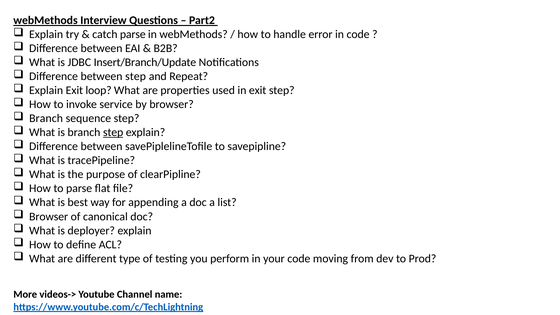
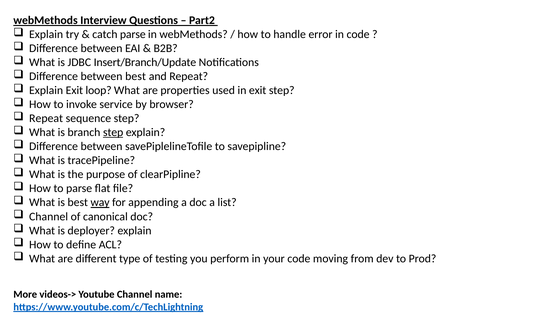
between step: step -> best (136, 76)
Branch: Branch -> Repeat (46, 118)
way underline: none -> present (100, 202)
Browser: Browser -> Channel (49, 216)
